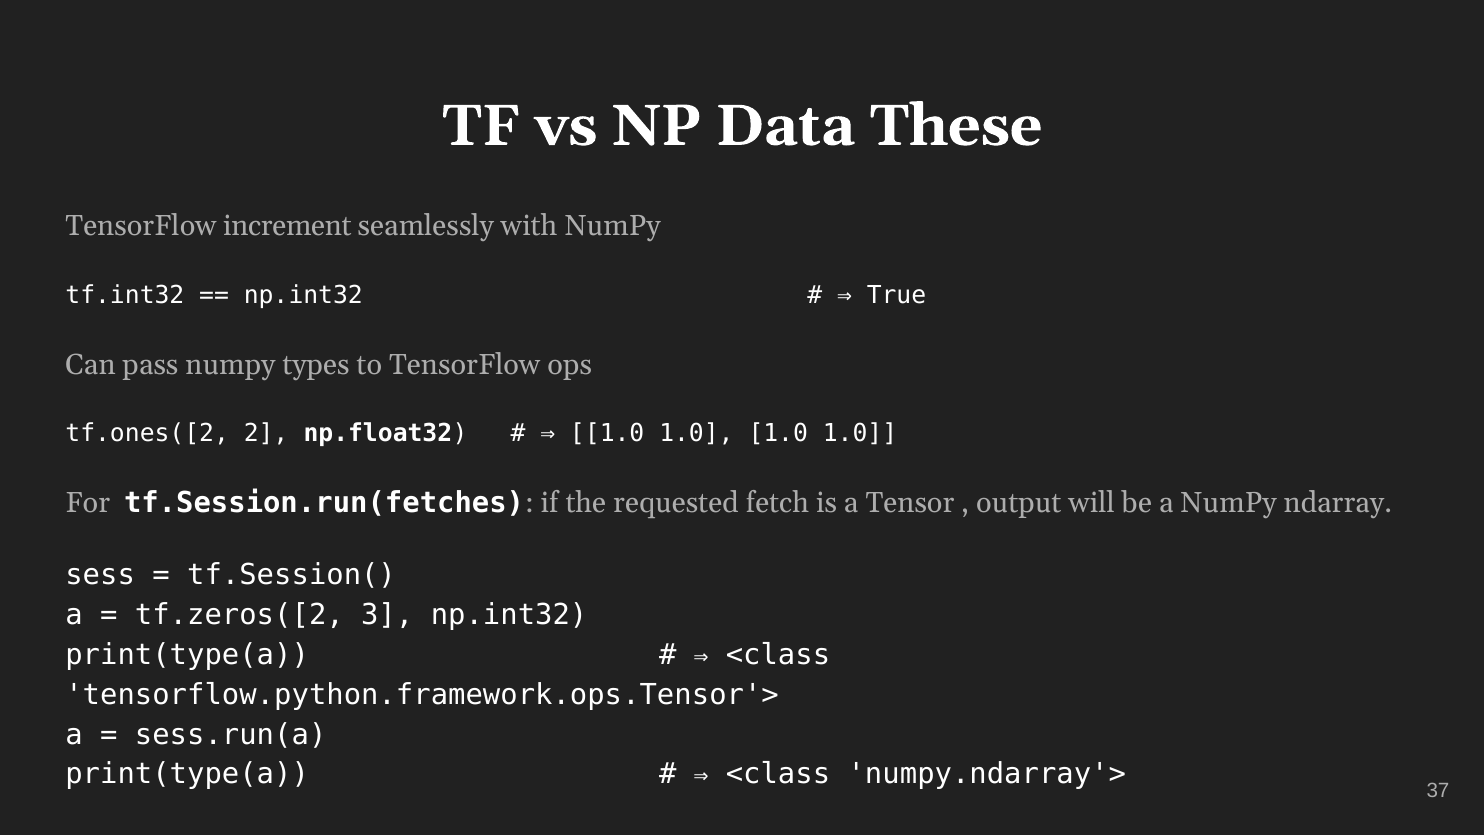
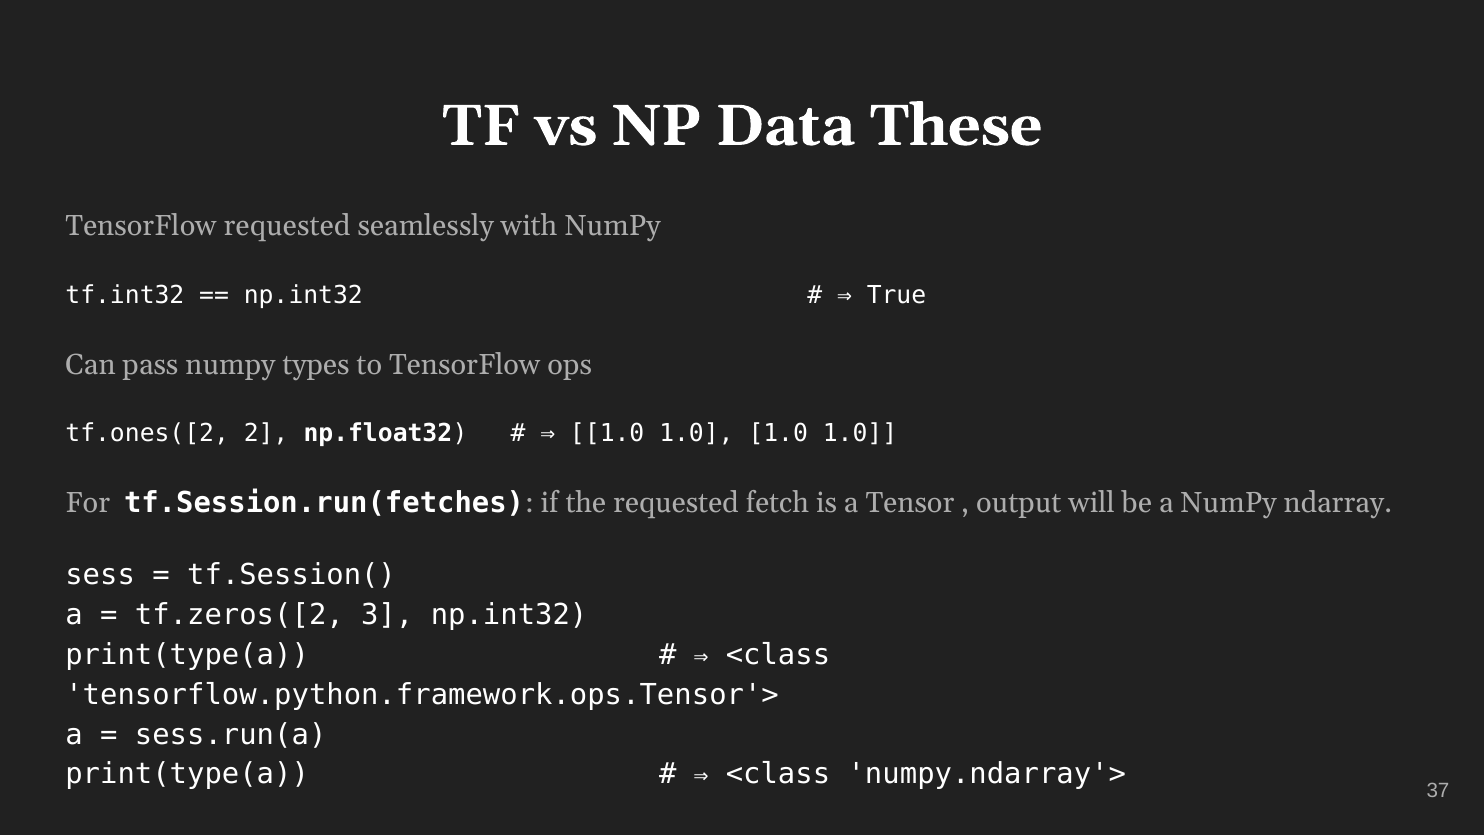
TensorFlow increment: increment -> requested (287, 226)
